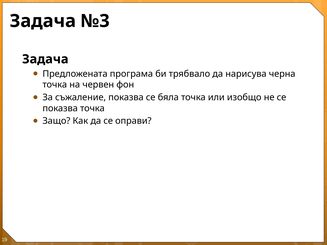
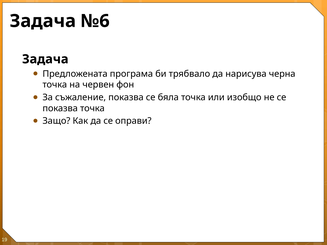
№3: №3 -> №6 (95, 21)
